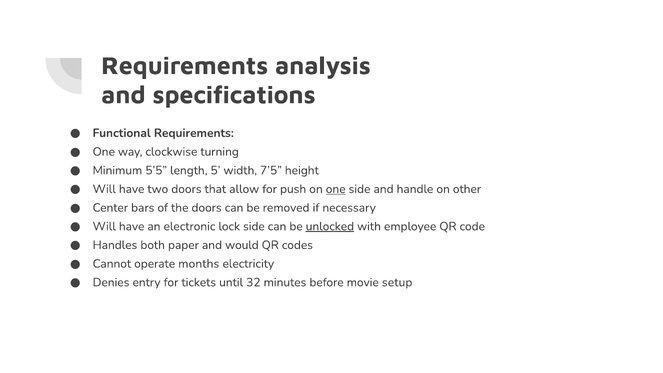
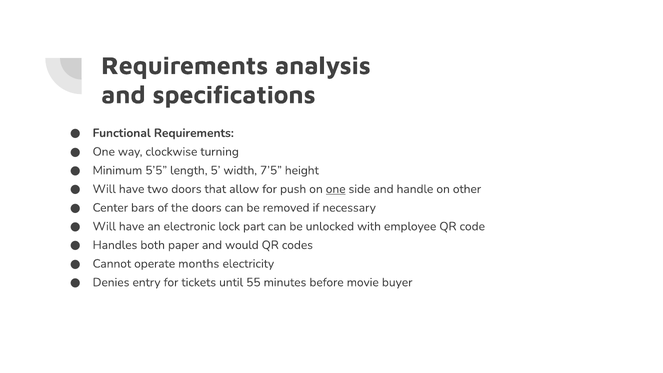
lock side: side -> part (254, 226)
unlocked underline: present -> none (330, 226)
32: 32 -> 55 (253, 282)
setup: setup -> buyer (397, 282)
